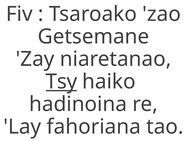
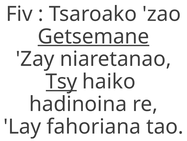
Getsemane underline: none -> present (93, 36)
